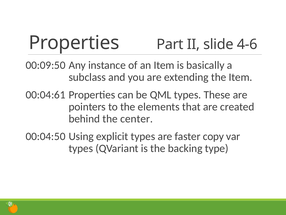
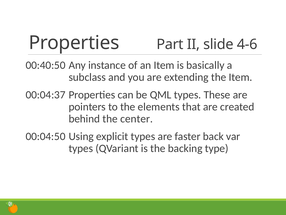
00:09:50: 00:09:50 -> 00:40:50 (46, 65)
00:04:61: 00:04:61 -> 00:04:37 (46, 95)
copy: copy -> back (213, 136)
